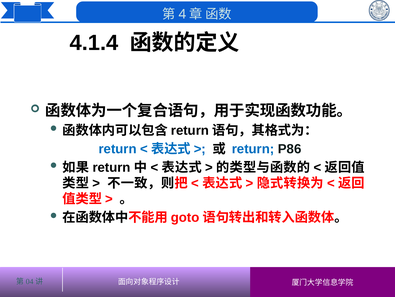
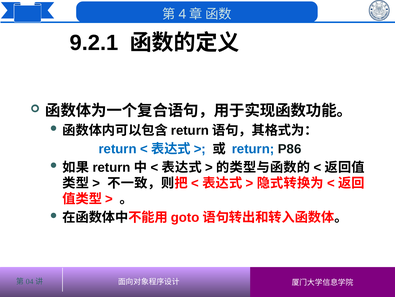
4.1.4: 4.1.4 -> 9.2.1 (94, 43)
